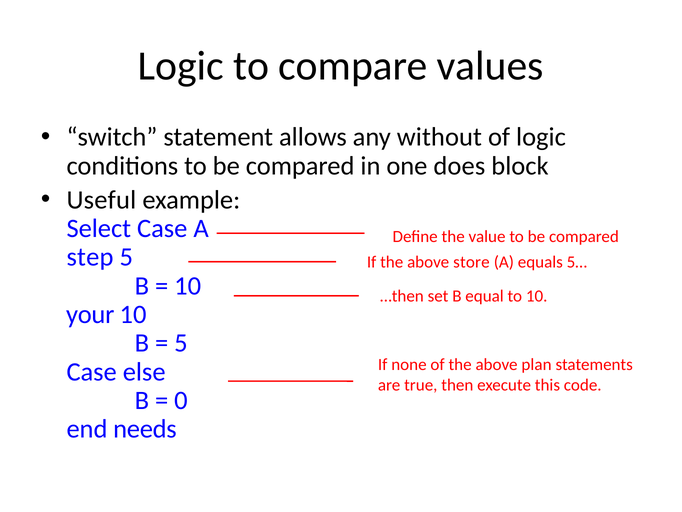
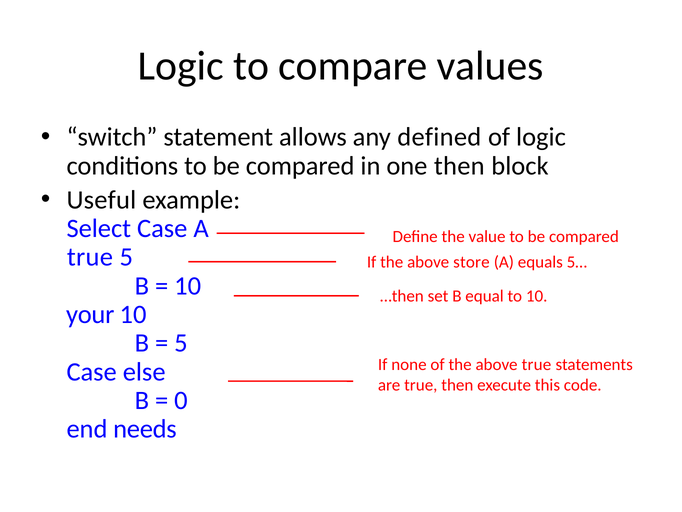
without: without -> defined (439, 137)
one does: does -> then (459, 166)
step: step -> true (90, 257)
above plan: plan -> true (536, 364)
